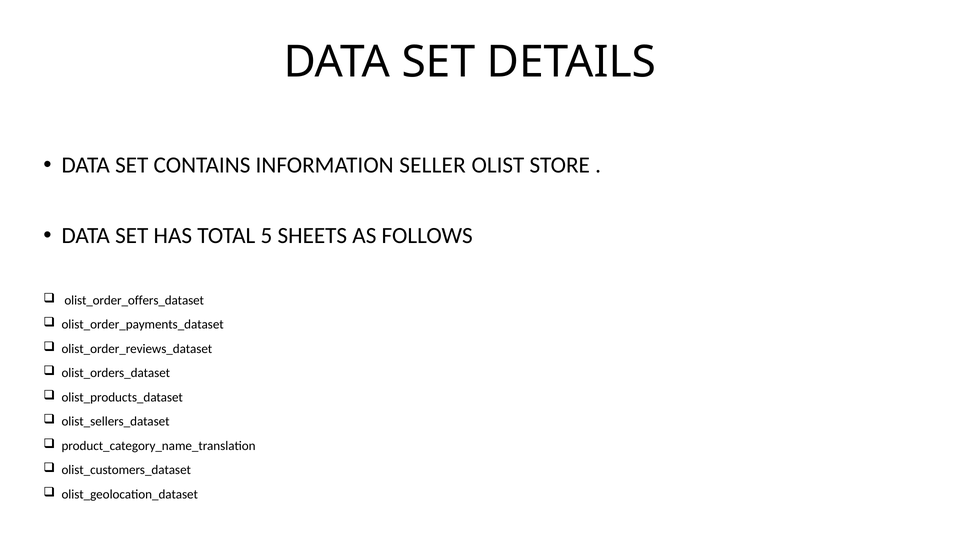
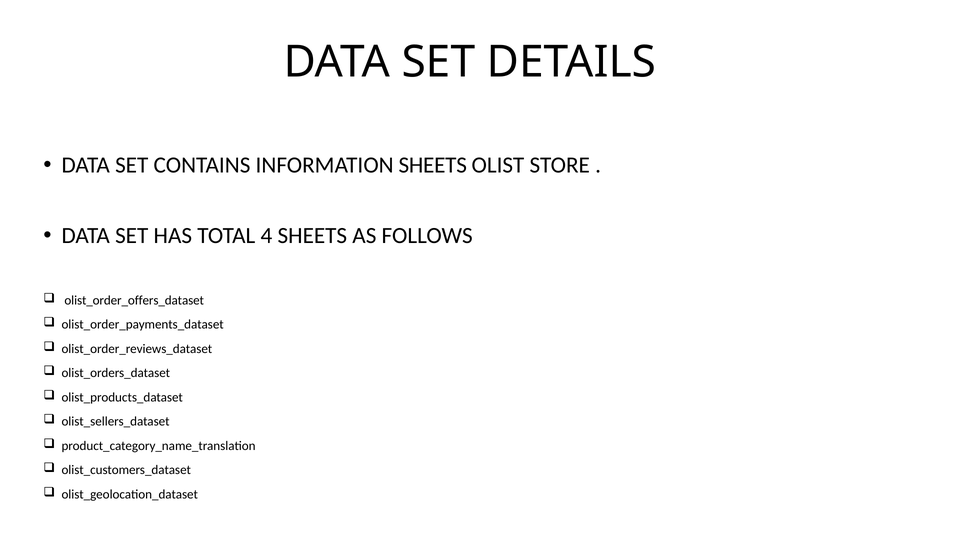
INFORMATION SELLER: SELLER -> SHEETS (433, 165)
5: 5 -> 4 (266, 235)
